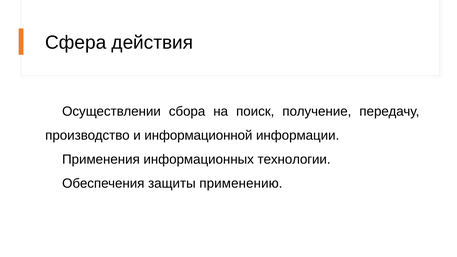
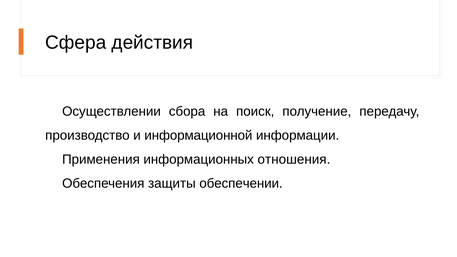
технологии: технологии -> отношения (294, 159)
применению: применению -> обеспечении (241, 183)
